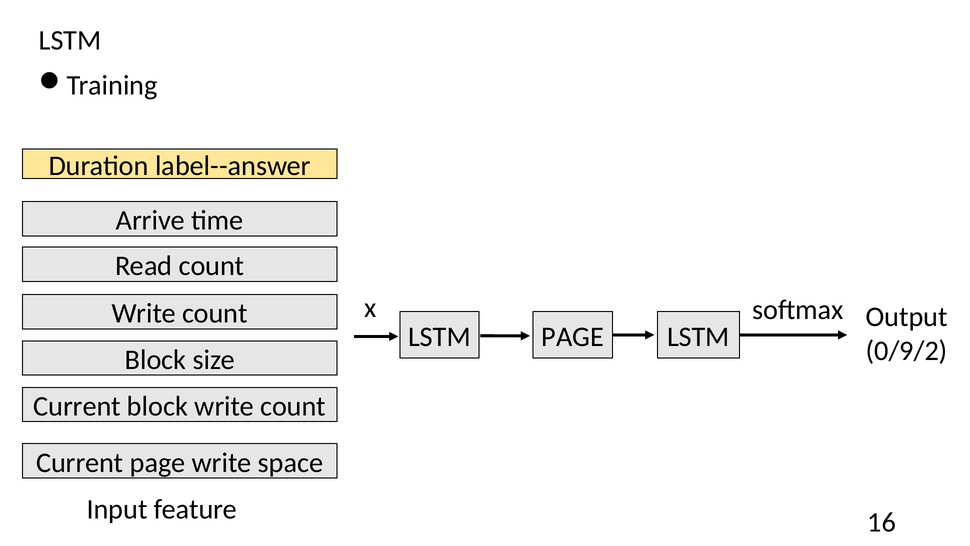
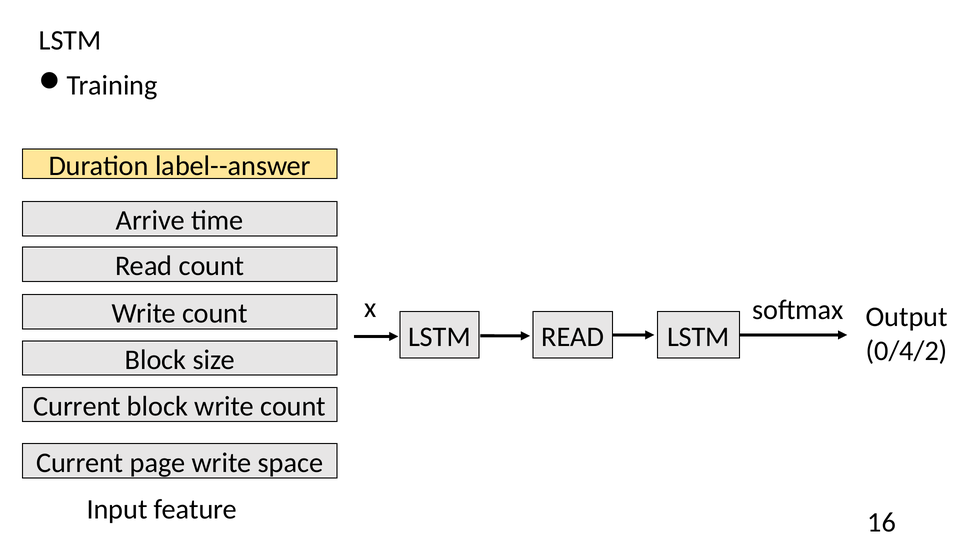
LSTM PAGE: PAGE -> READ (573, 337)
0/9/2: 0/9/2 -> 0/4/2 (907, 351)
